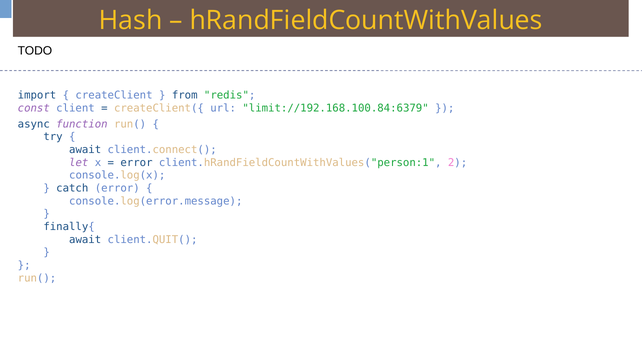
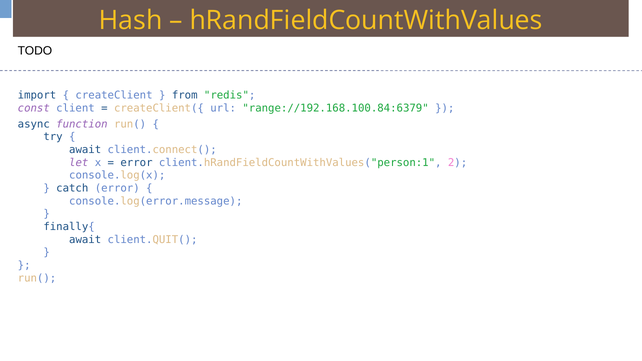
limit://192.168.100.84:6379: limit://192.168.100.84:6379 -> range://192.168.100.84:6379 (336, 108)
